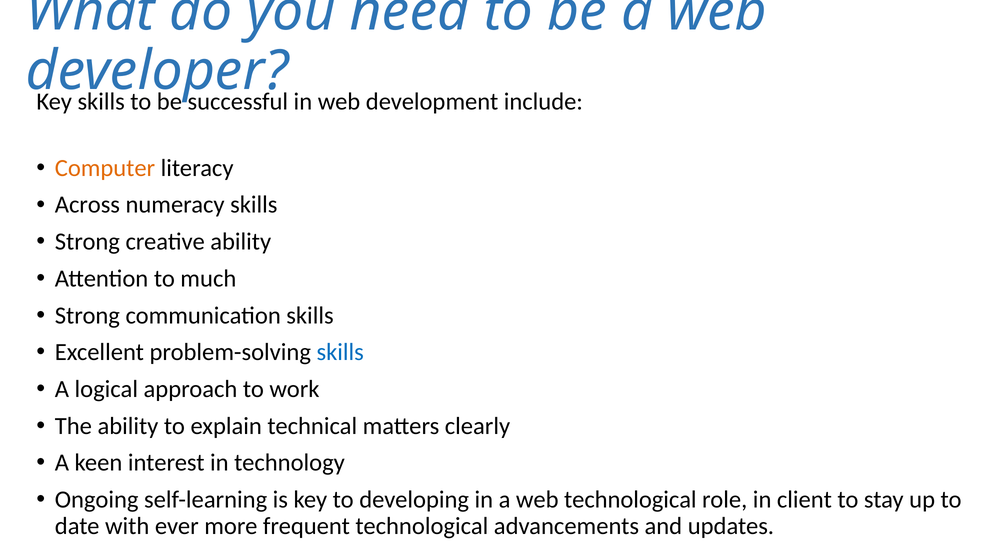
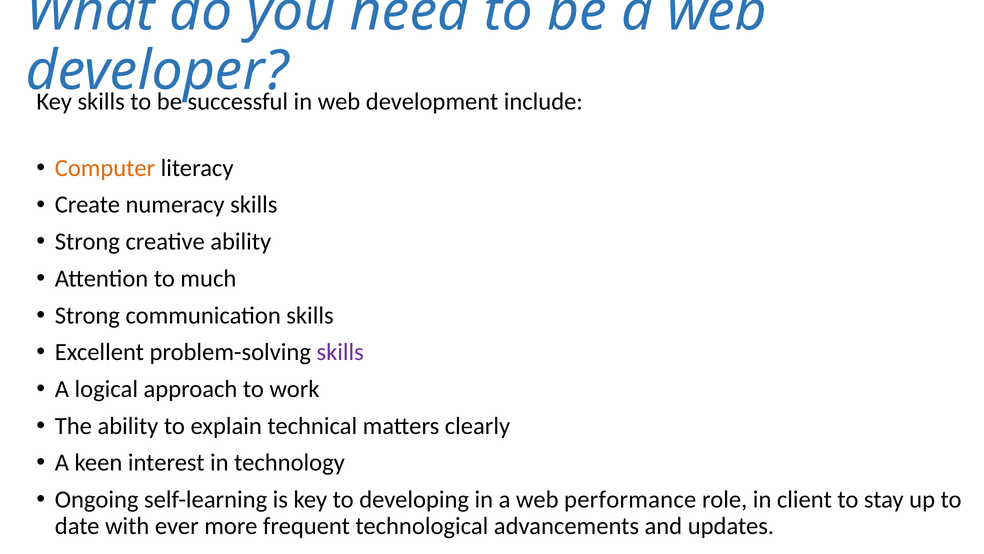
Across: Across -> Create (87, 205)
skills colour: blue -> purple (340, 352)
web technological: technological -> performance (630, 499)
